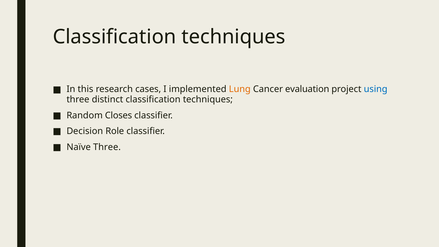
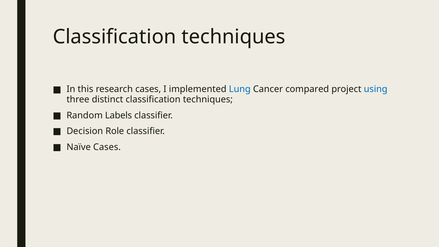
Lung colour: orange -> blue (240, 89)
evaluation: evaluation -> compared (307, 89)
Closes: Closes -> Labels (119, 115)
Naïve Three: Three -> Cases (107, 147)
